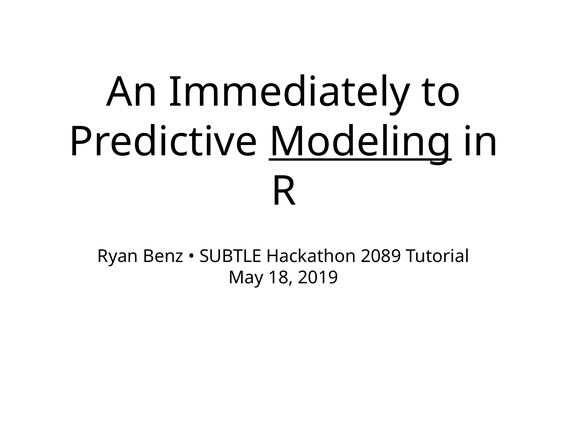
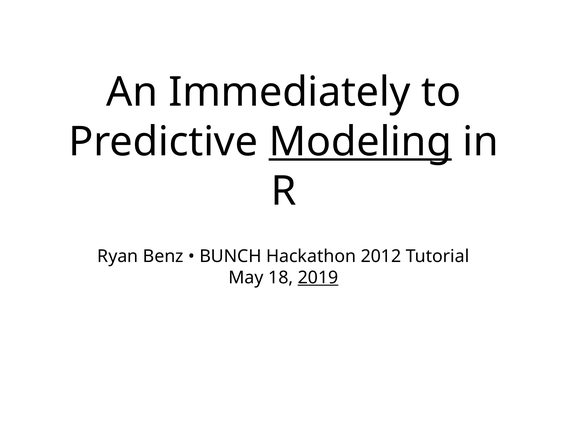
SUBTLE: SUBTLE -> BUNCH (231, 256)
2089: 2089 -> 2012 (381, 256)
2019 underline: none -> present (318, 278)
